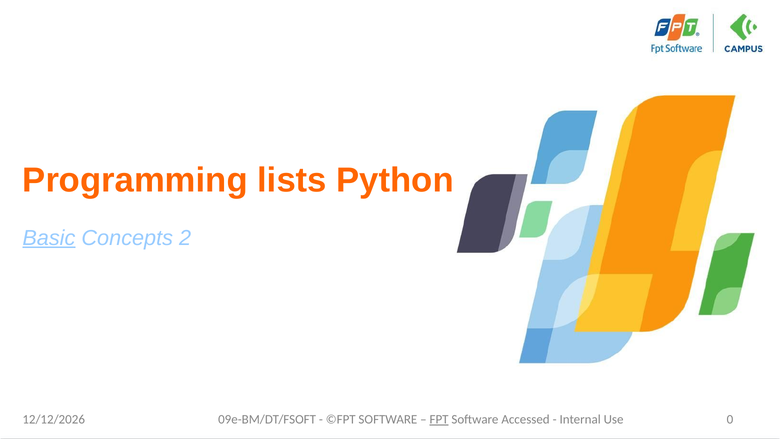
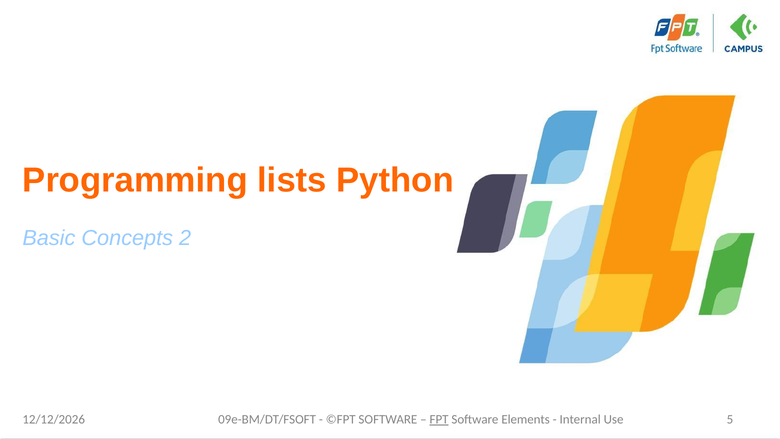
Basic underline: present -> none (49, 238)
Accessed: Accessed -> Elements (526, 419)
0: 0 -> 5 (730, 419)
